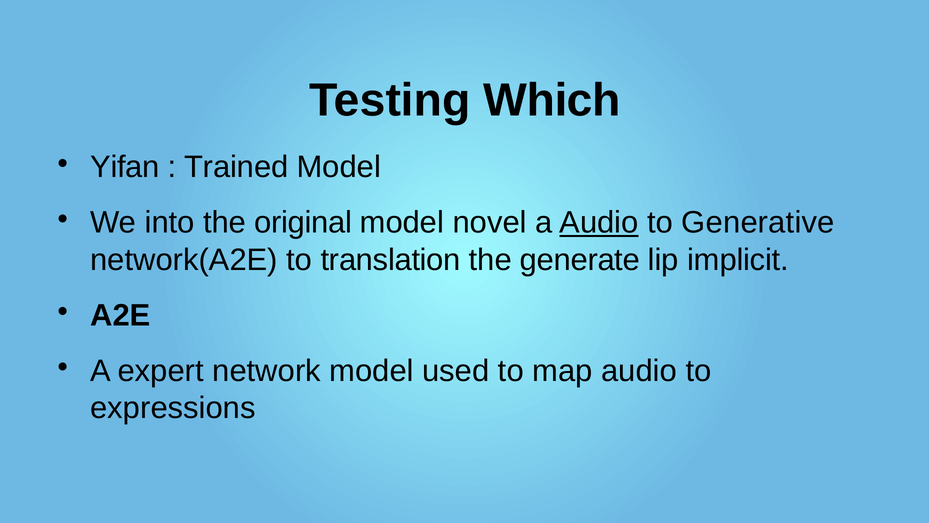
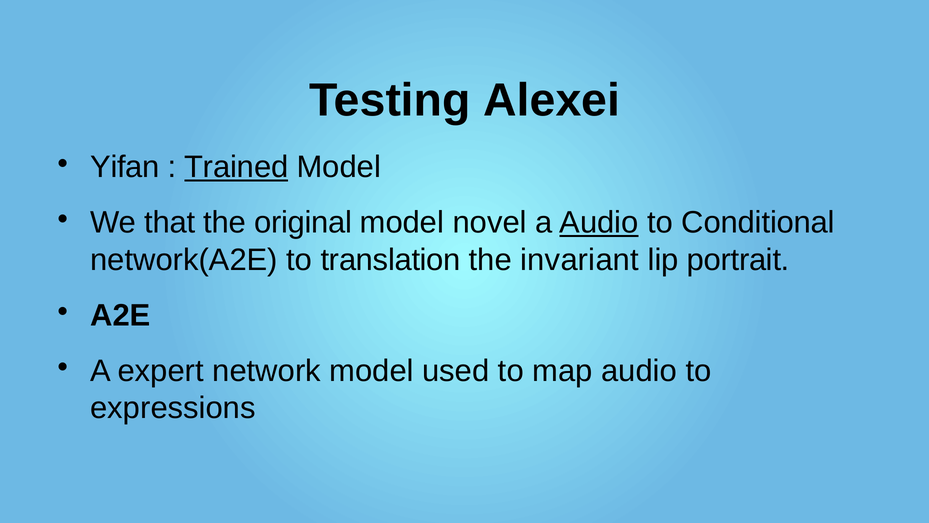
Which: Which -> Alexei (552, 101)
Trained underline: none -> present (236, 167)
into: into -> that (170, 222)
Generative: Generative -> Conditional (758, 222)
generate: generate -> invariant (580, 260)
implicit: implicit -> portrait (738, 260)
